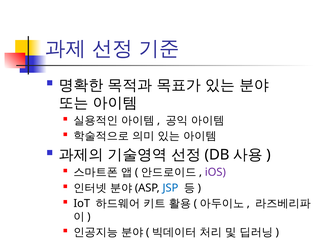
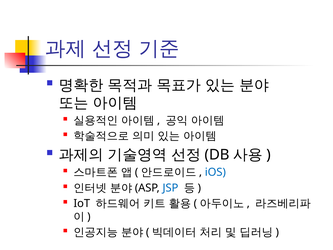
iOS colour: purple -> blue (215, 172)
